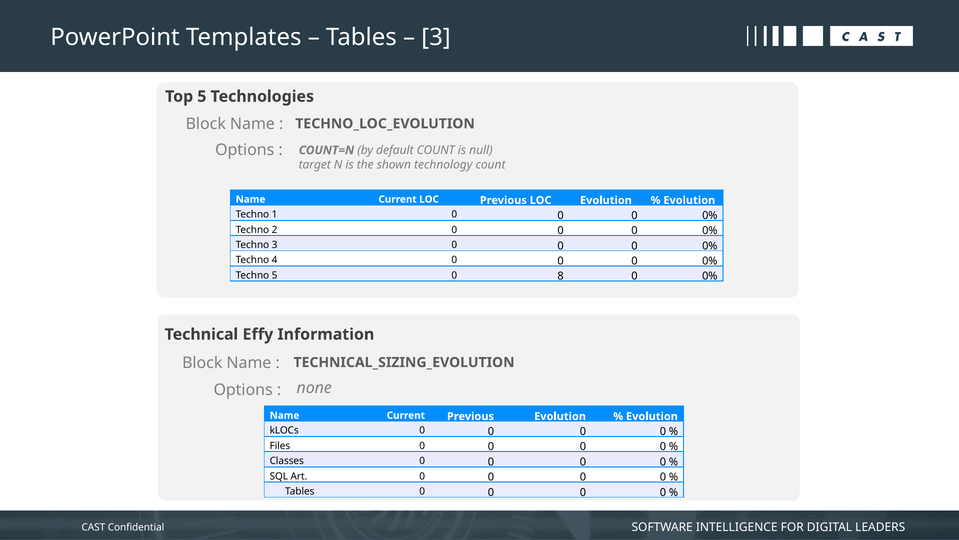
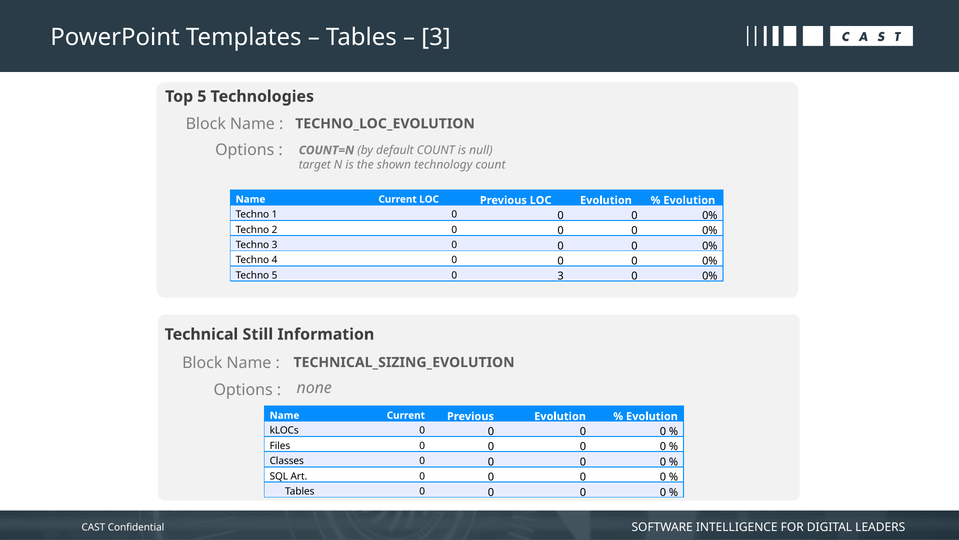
0 8: 8 -> 3 (561, 276)
Effy: Effy -> Still (258, 334)
